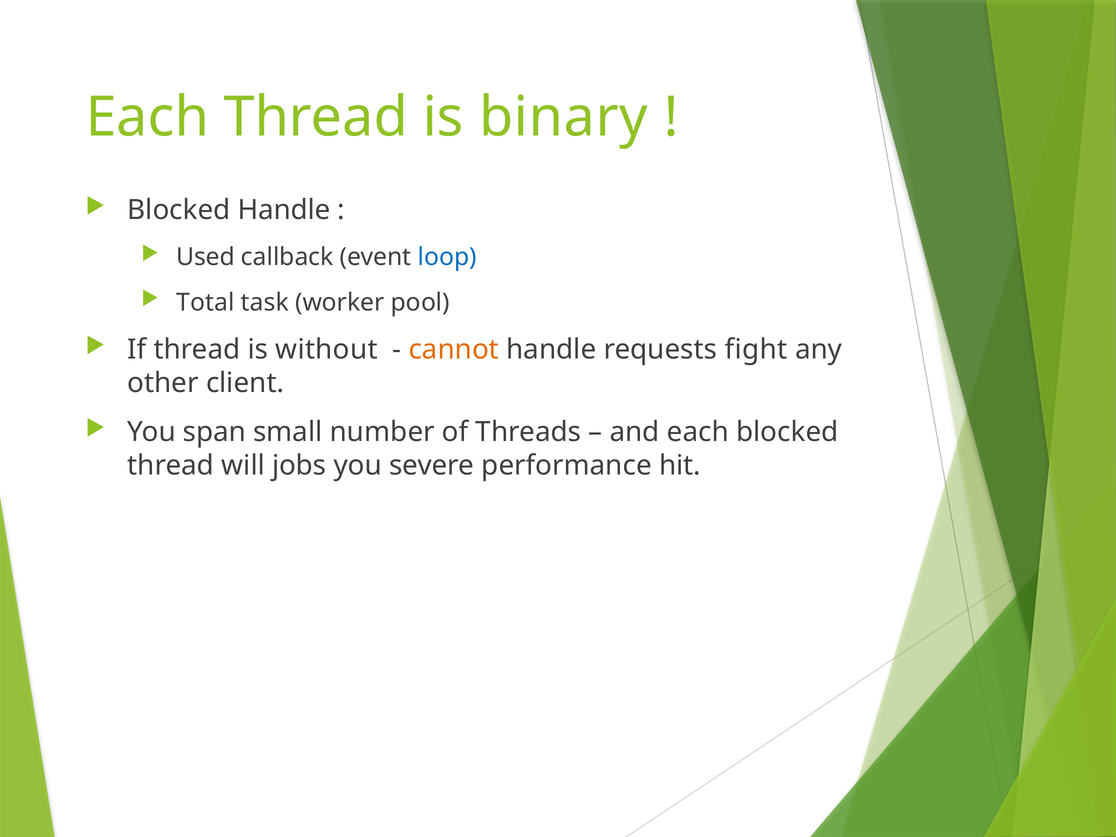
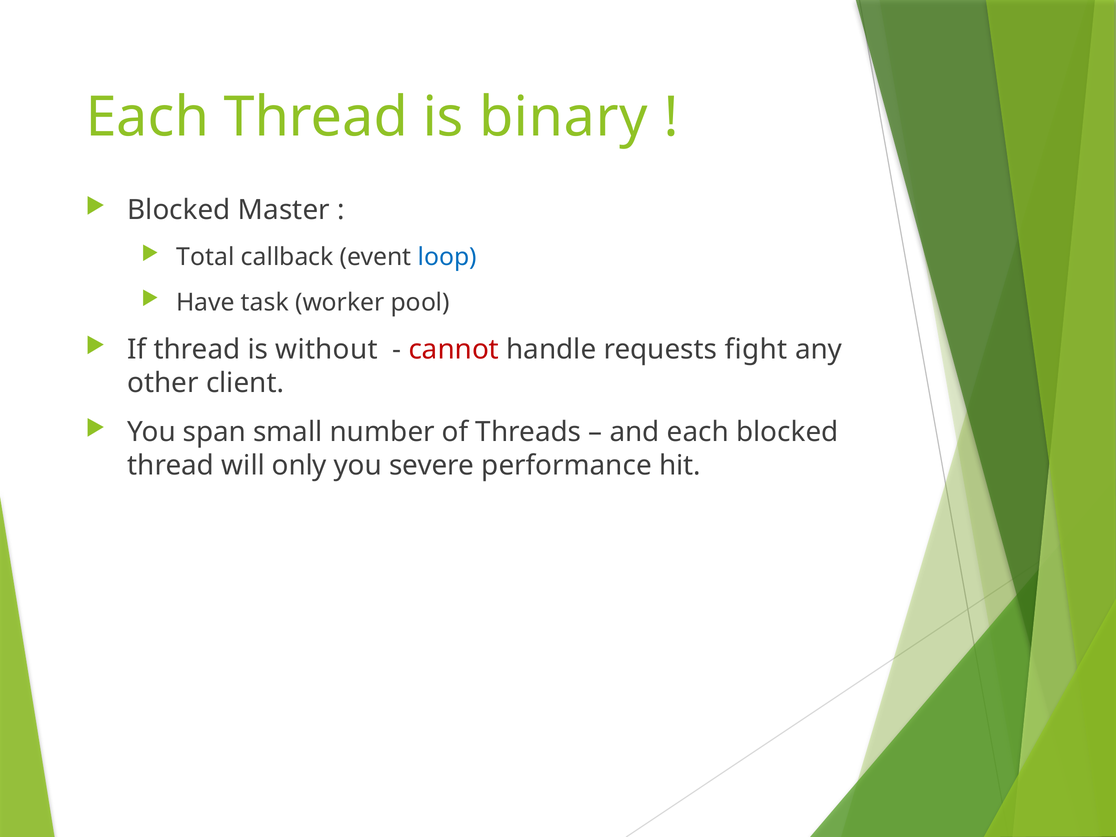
Blocked Handle: Handle -> Master (284, 210)
Used: Used -> Total (205, 257)
Total: Total -> Have (205, 302)
cannot colour: orange -> red (454, 350)
jobs: jobs -> only (299, 466)
